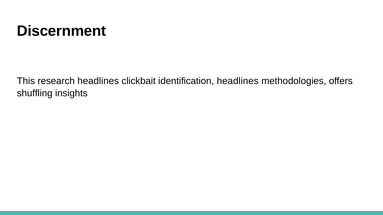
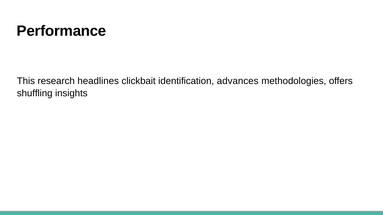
Discernment: Discernment -> Performance (62, 31)
identification headlines: headlines -> advances (238, 81)
